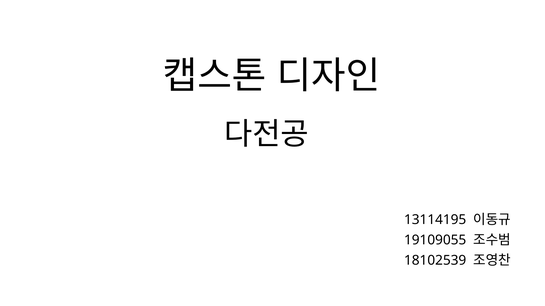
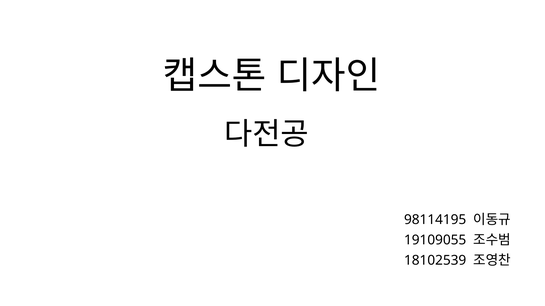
13114195: 13114195 -> 98114195 (435, 220)
